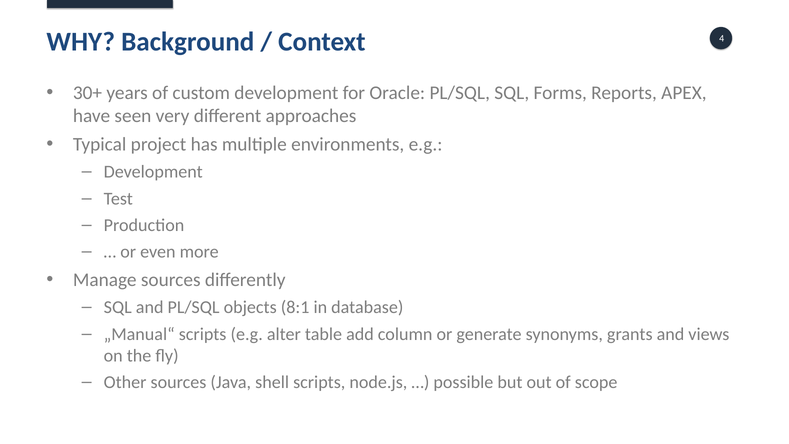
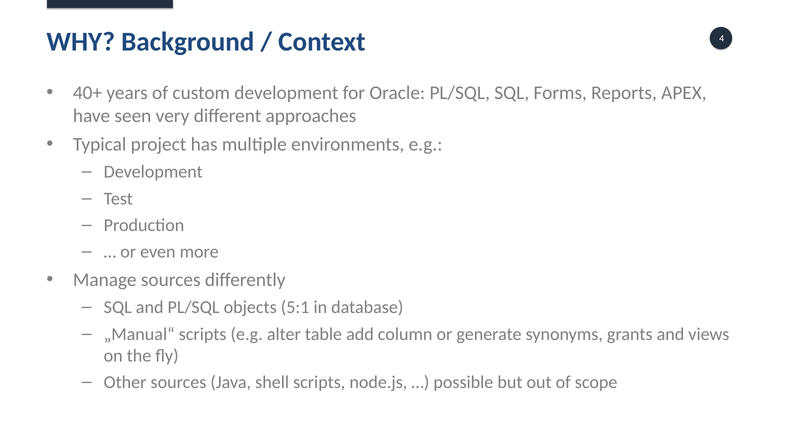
30+: 30+ -> 40+ (87, 93)
8:1: 8:1 -> 5:1 (295, 307)
